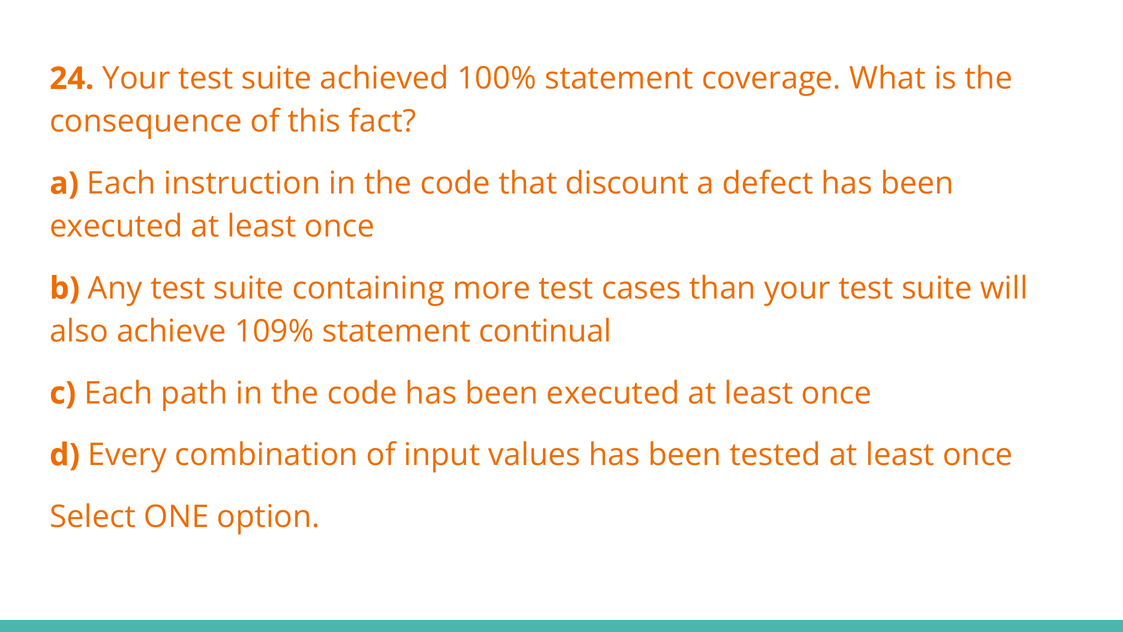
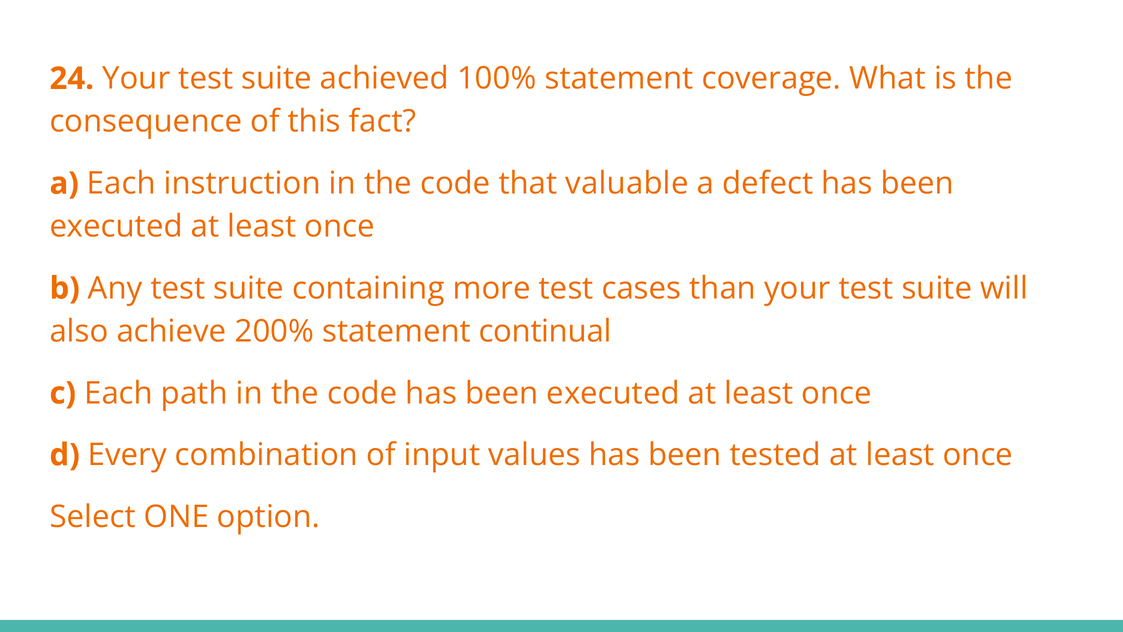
discount: discount -> valuable (627, 183)
109%: 109% -> 200% (274, 331)
